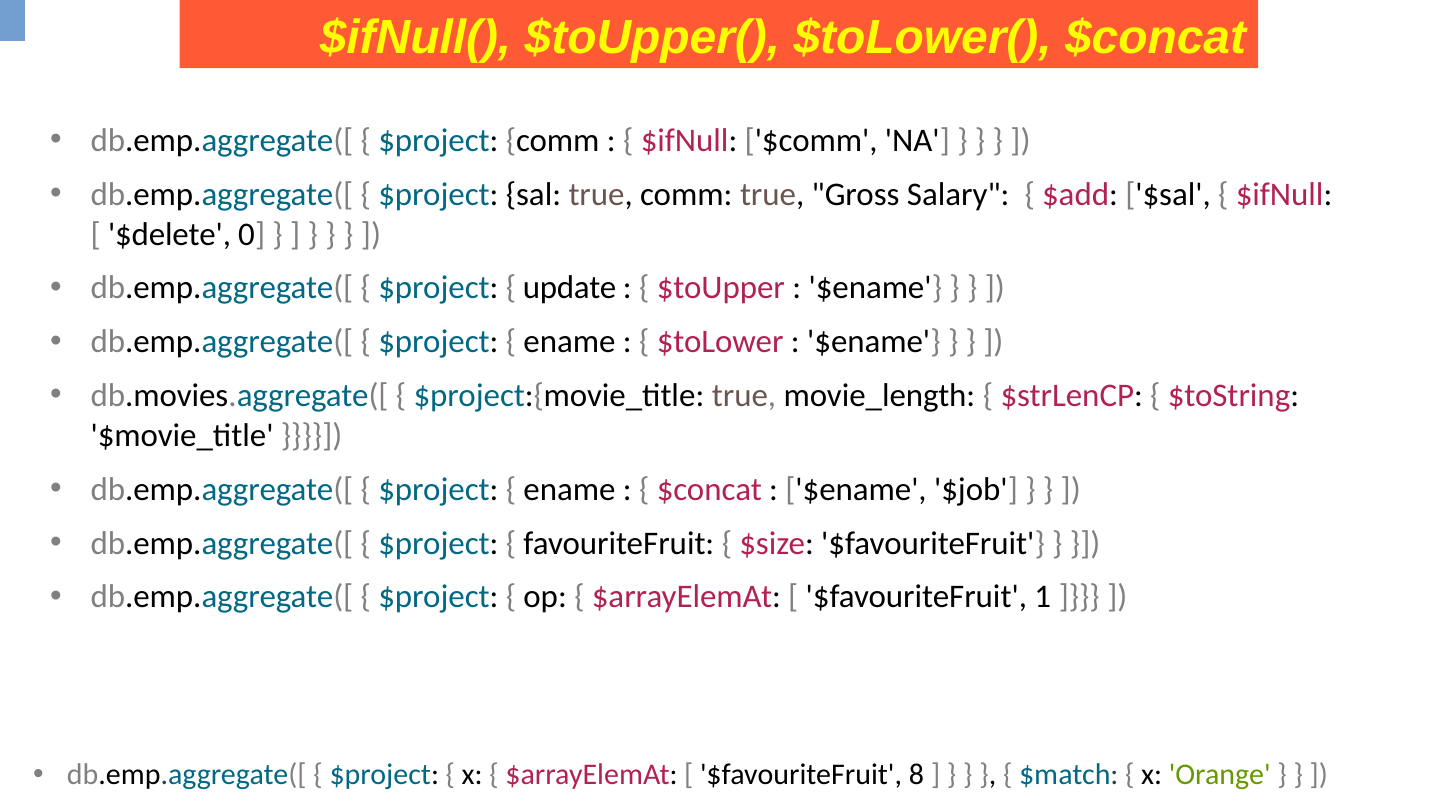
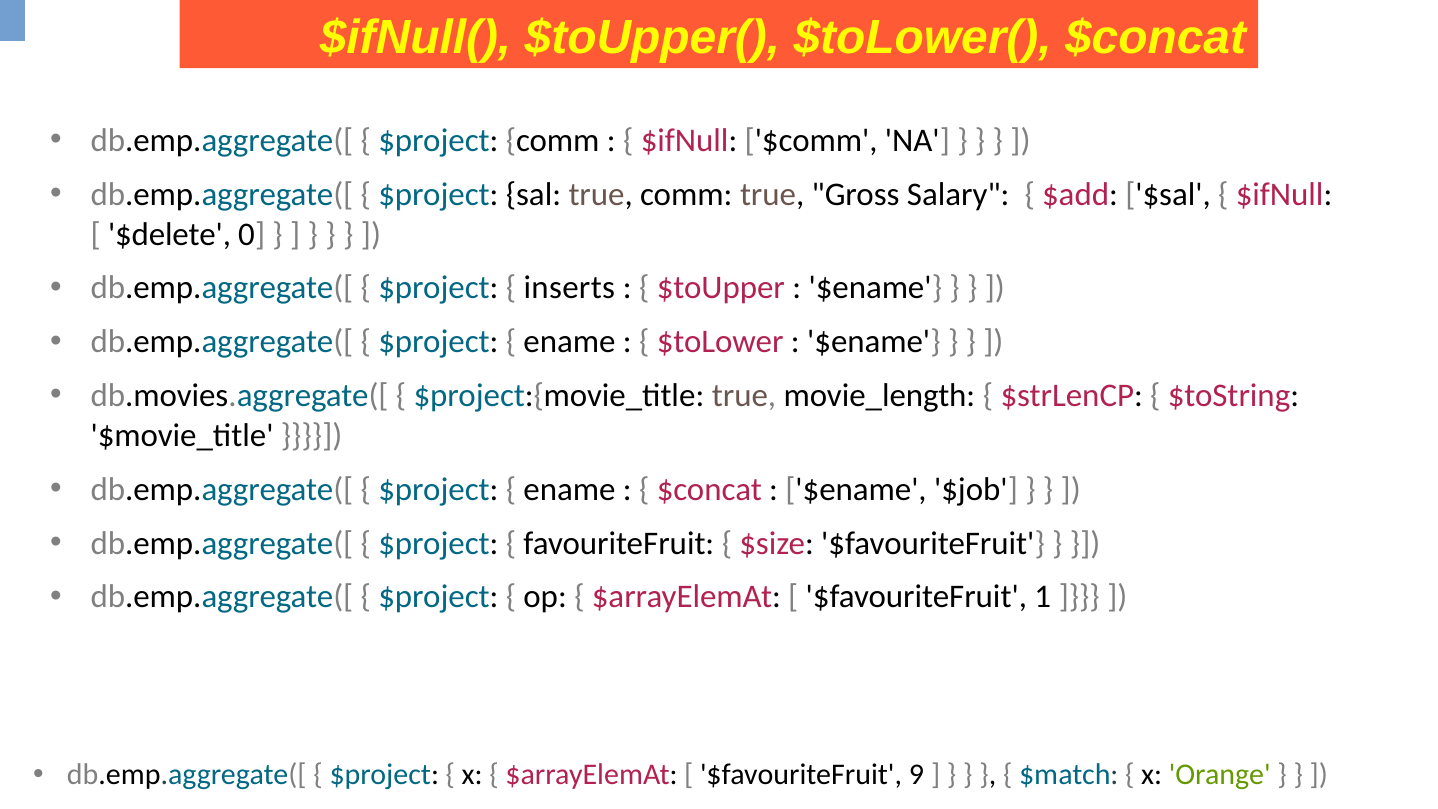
update: update -> inserts (569, 288)
8: 8 -> 9 (917, 775)
